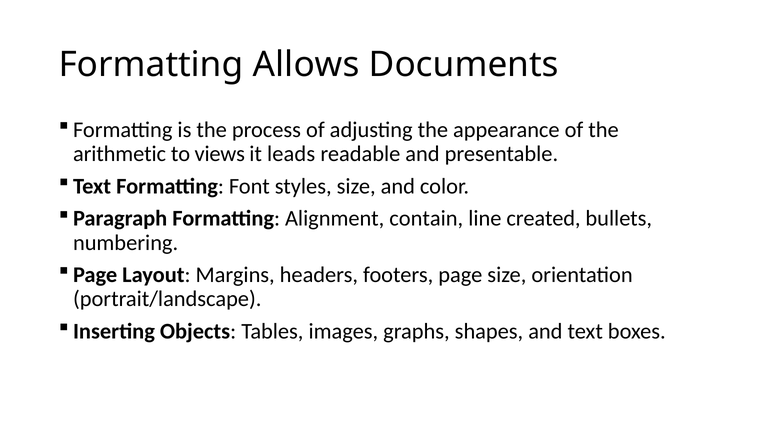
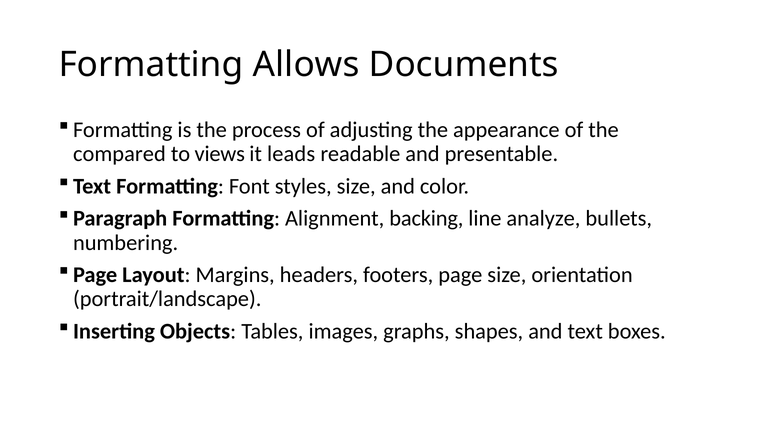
arithmetic: arithmetic -> compared (119, 154)
contain: contain -> backing (426, 219)
created: created -> analyze (543, 219)
